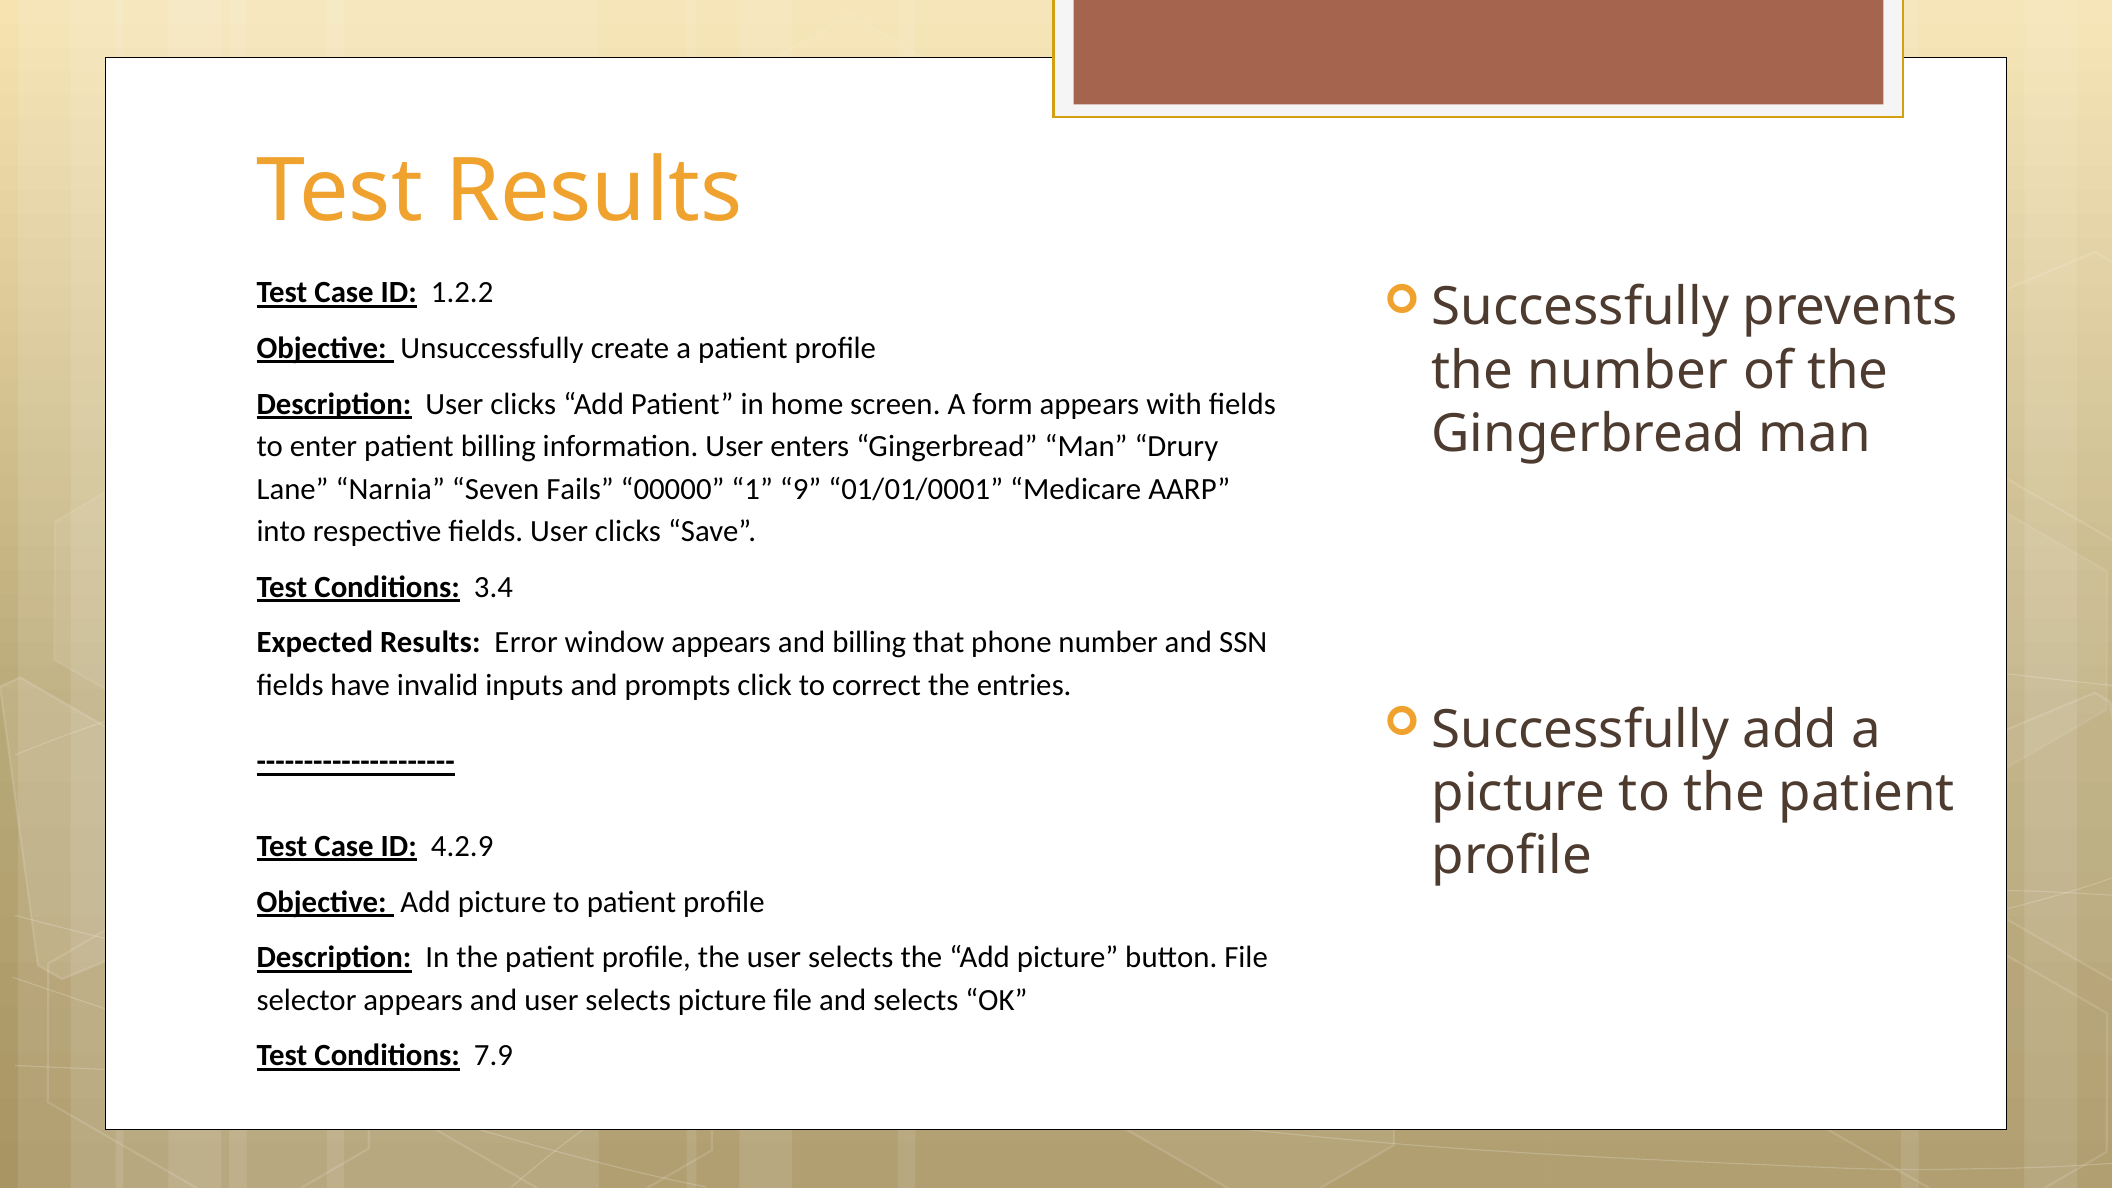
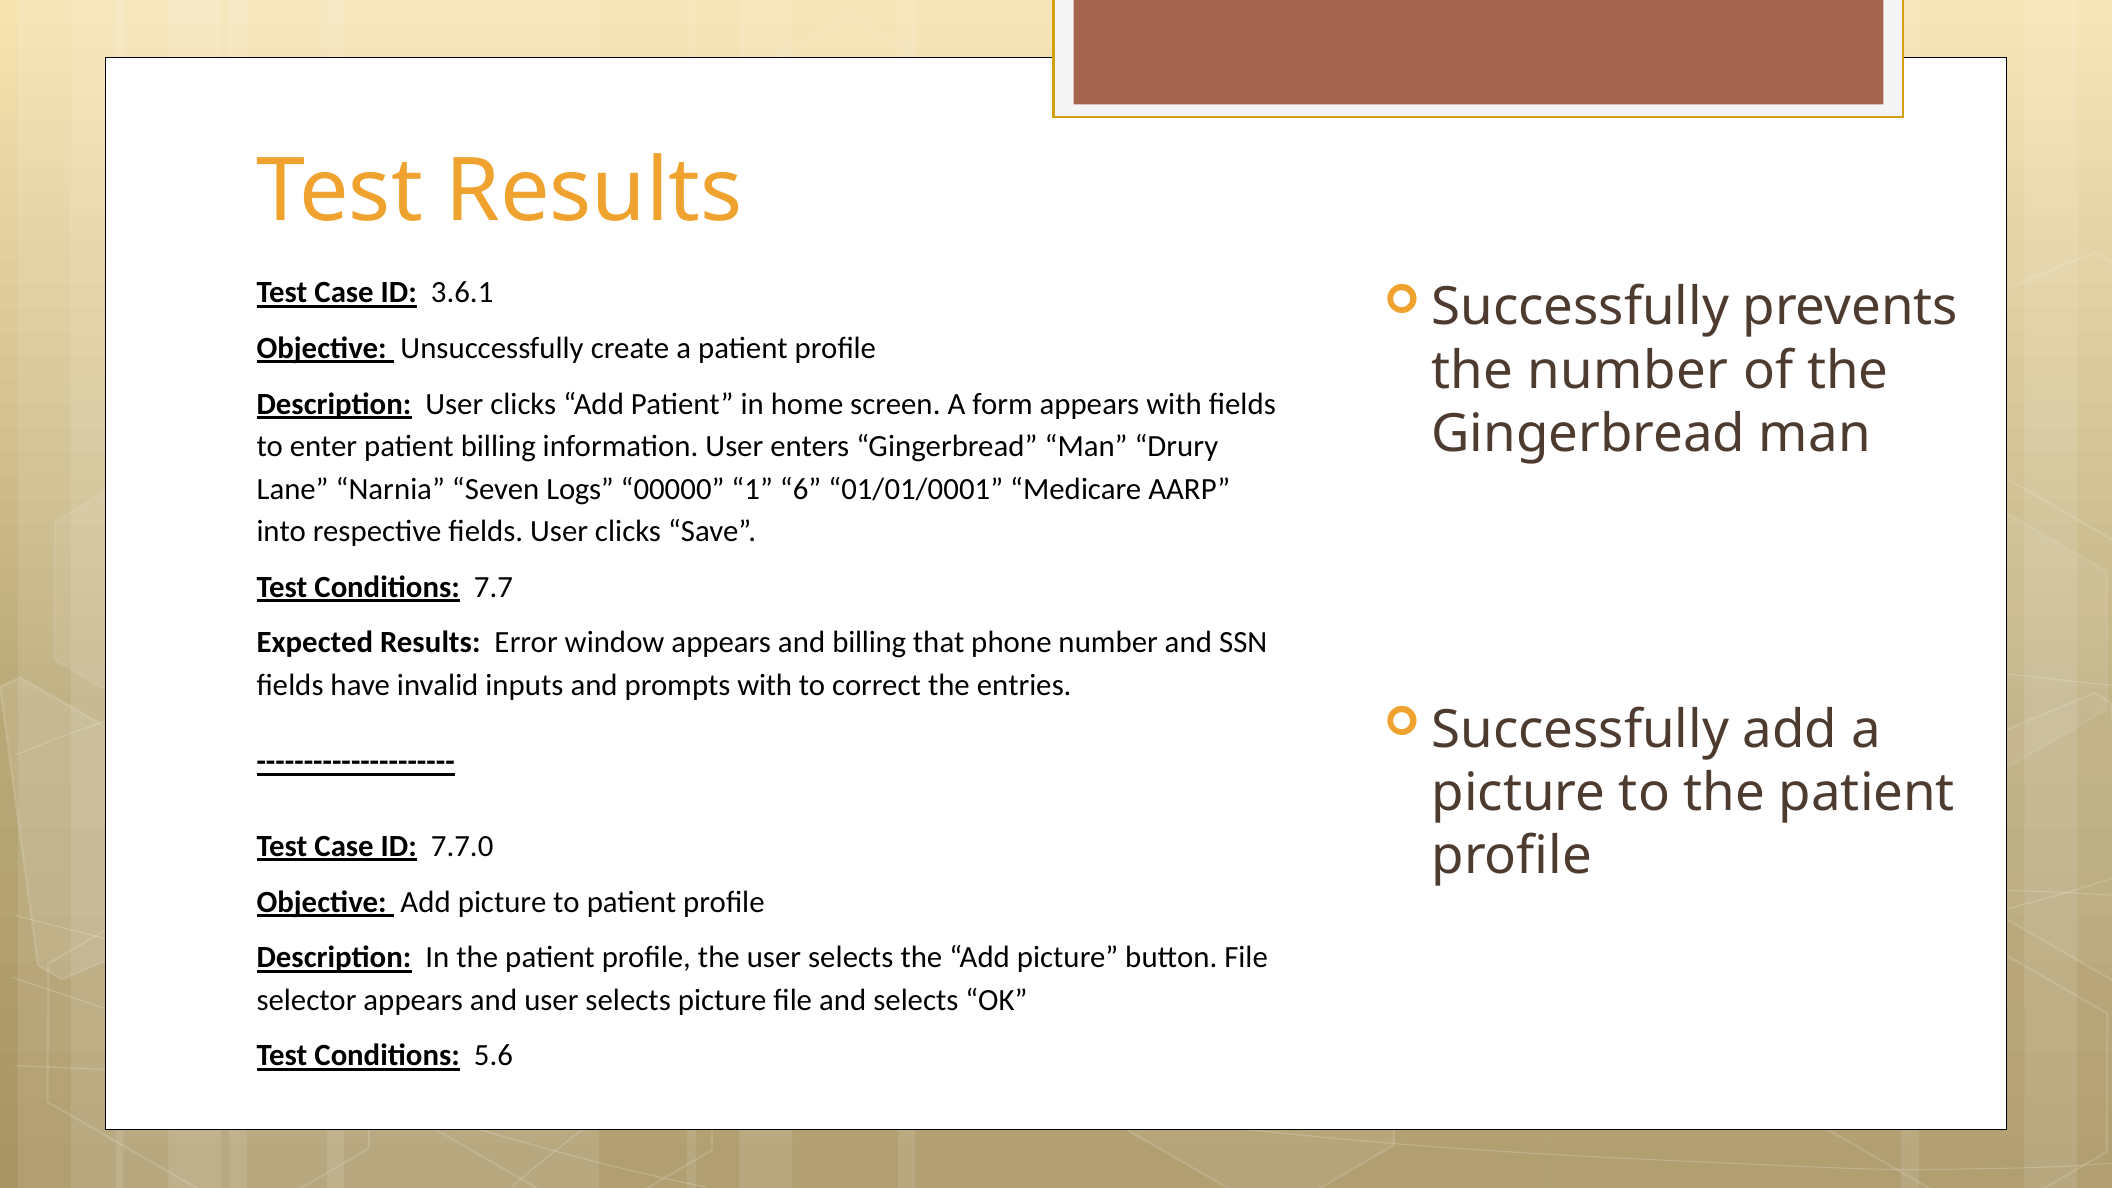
1.2.2: 1.2.2 -> 3.6.1 (462, 293)
Fails: Fails -> Logs (580, 489)
9: 9 -> 6 (801, 489)
3.4: 3.4 -> 7.7 (493, 587)
prompts click: click -> with (765, 685)
4.2.9: 4.2.9 -> 7.7.0 (462, 846)
7.9: 7.9 -> 5.6 (493, 1056)
